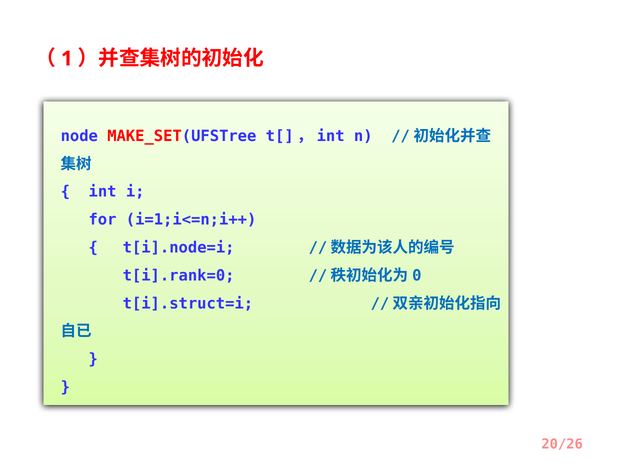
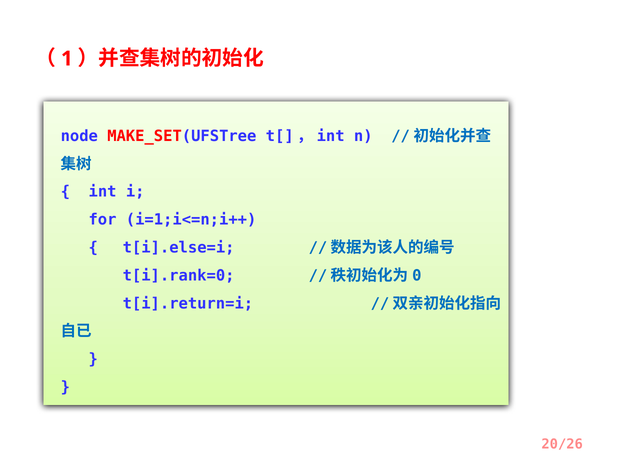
t[i].node=i: t[i].node=i -> t[i].else=i (179, 248)
t[i].struct=i: t[i].struct=i -> t[i].return=i (188, 303)
